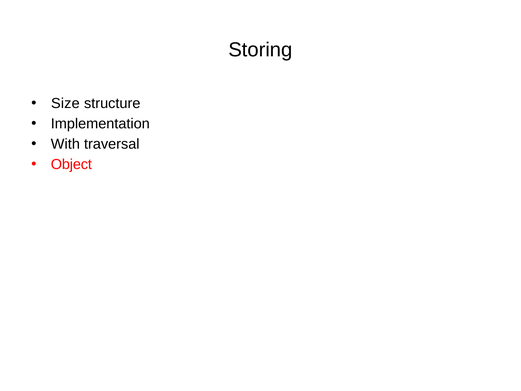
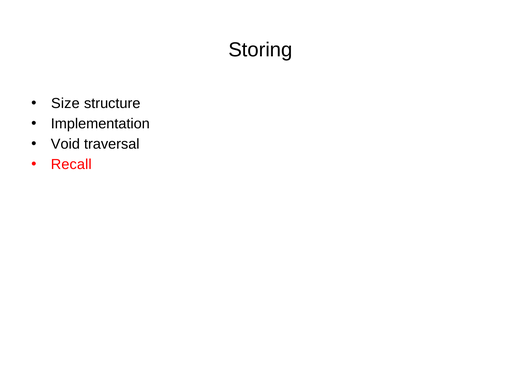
With: With -> Void (65, 144)
Object: Object -> Recall (71, 164)
